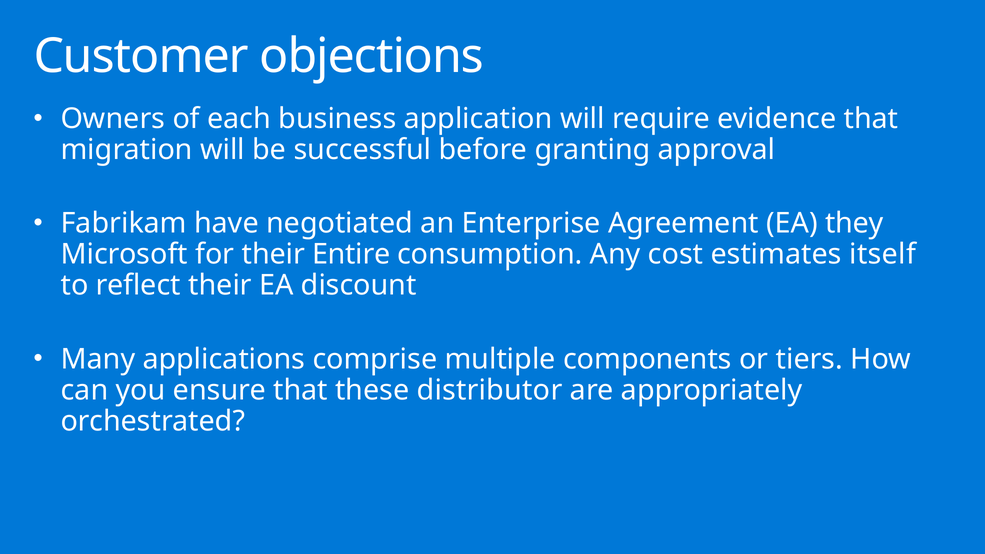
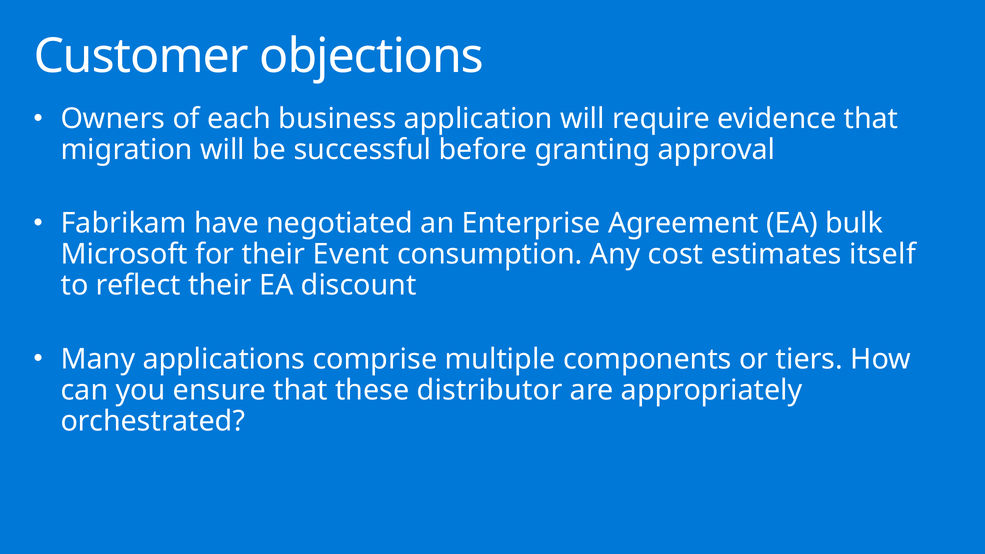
they: they -> bulk (854, 223)
Entire: Entire -> Event (351, 254)
